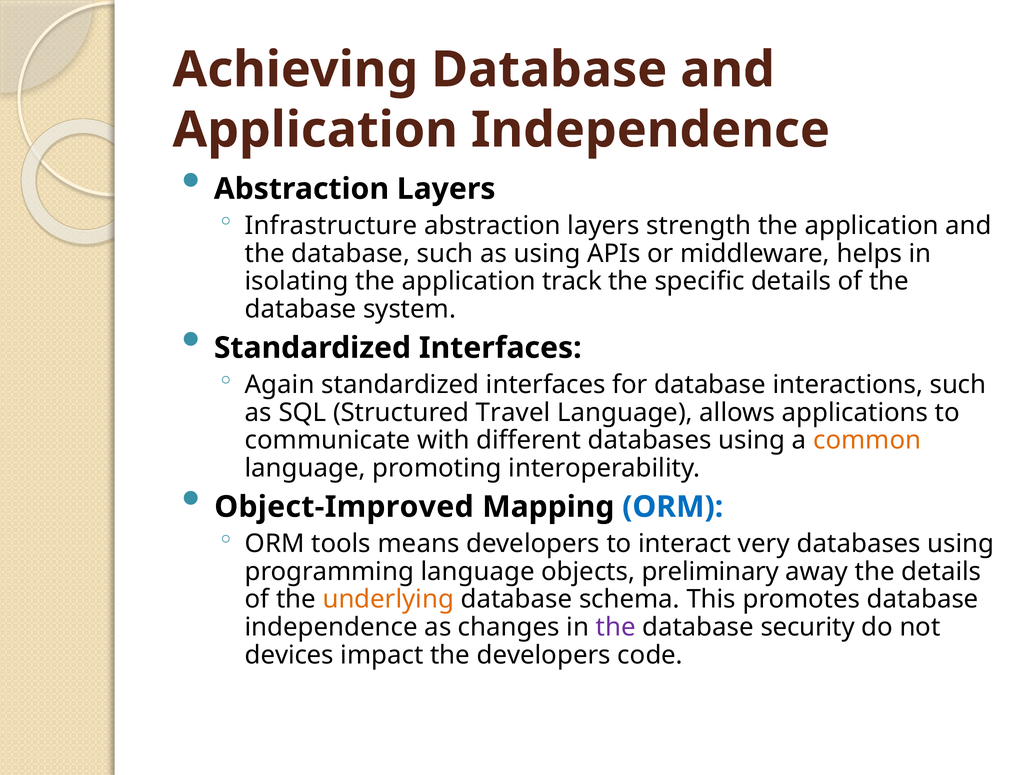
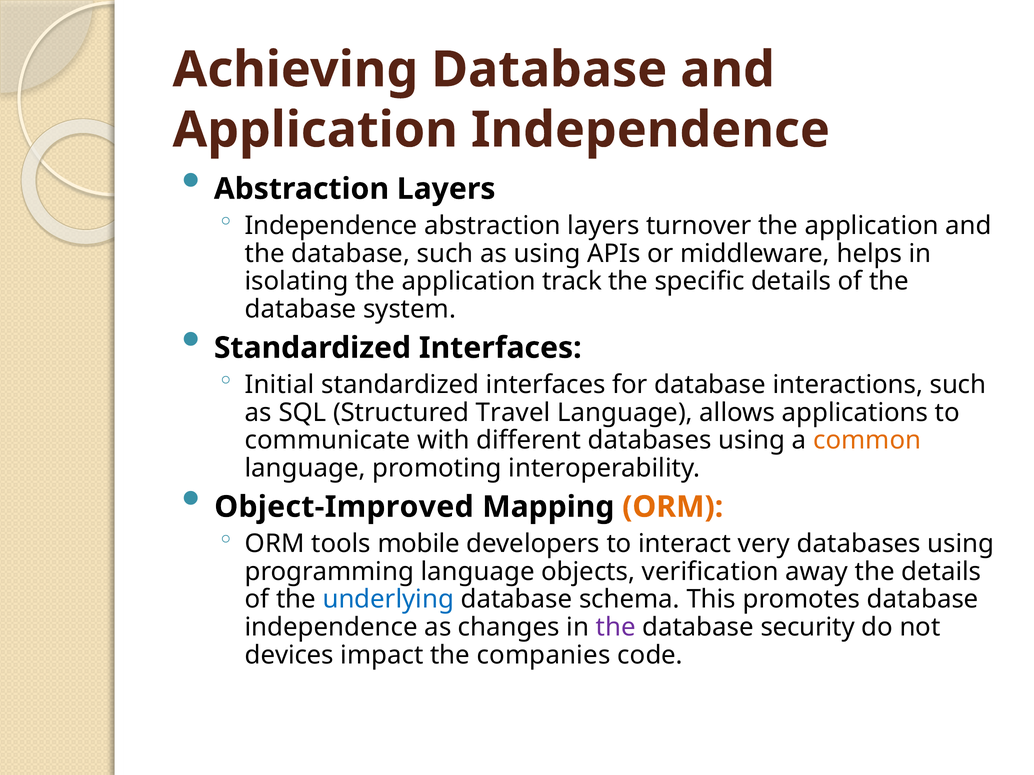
Infrastructure: Infrastructure -> Independence (331, 226)
strength: strength -> turnover (699, 226)
Again: Again -> Initial (280, 385)
ORM colour: blue -> orange (673, 507)
means: means -> mobile (419, 544)
preliminary: preliminary -> verification (710, 572)
underlying colour: orange -> blue (388, 600)
the developers: developers -> companies (544, 656)
